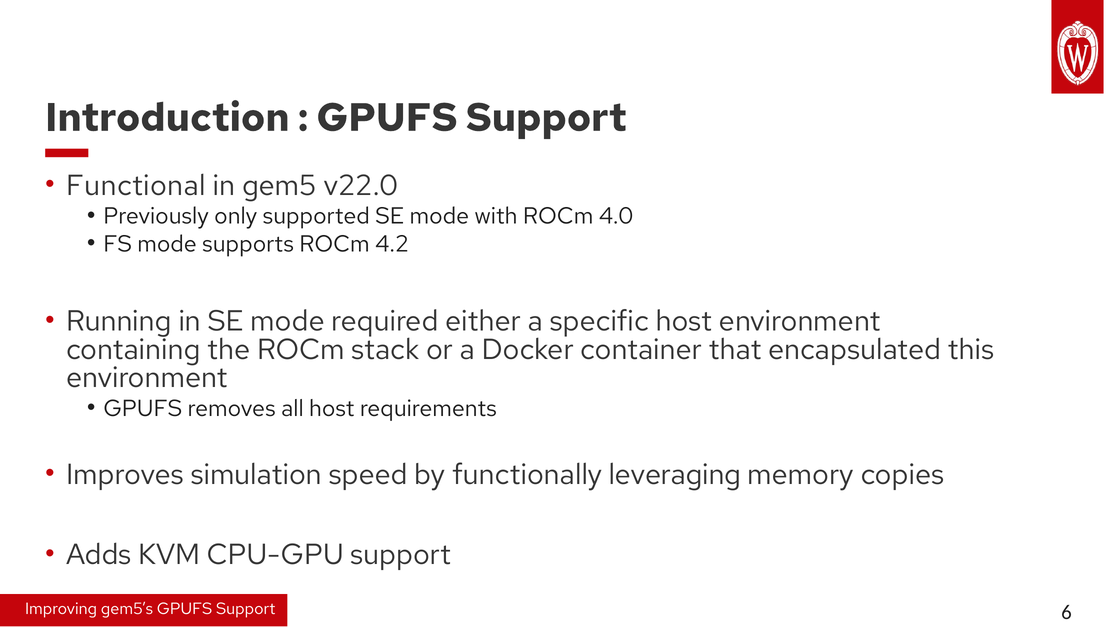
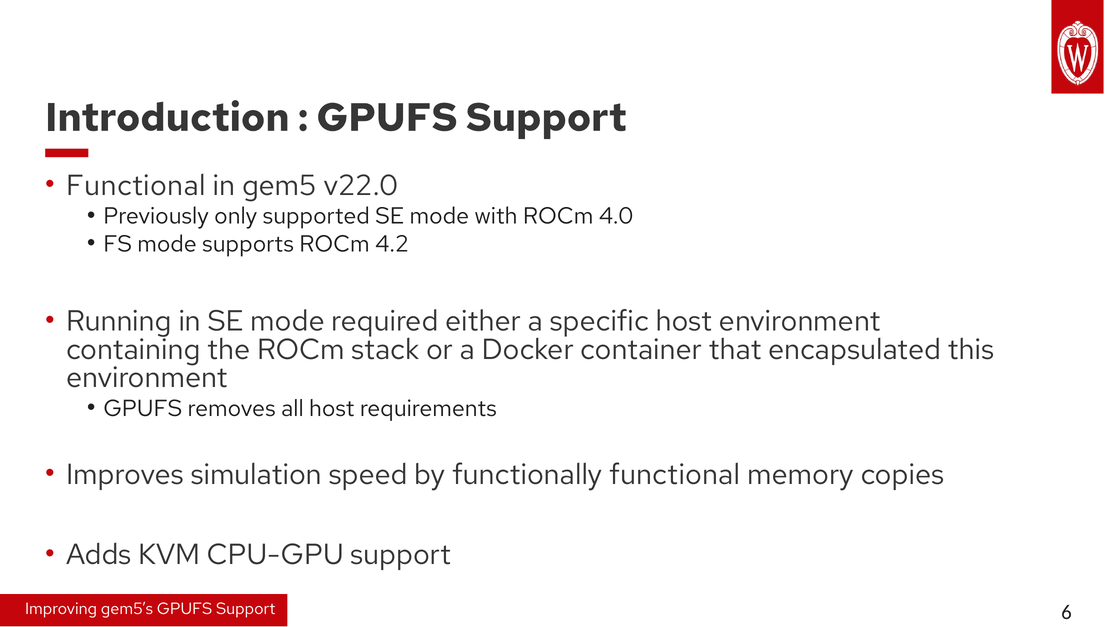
functionally leveraging: leveraging -> functional (675, 474)
